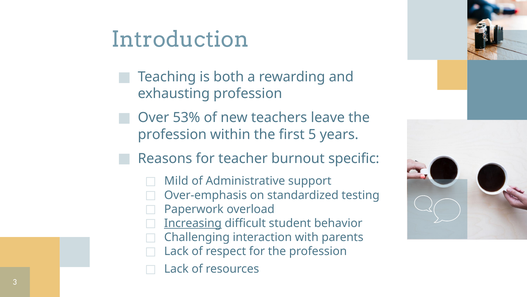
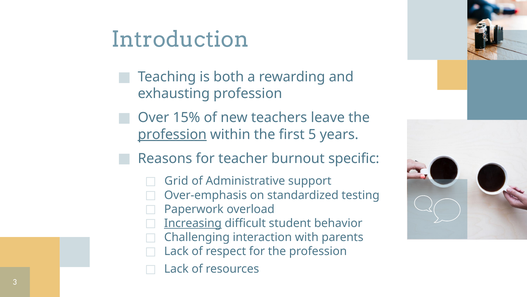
53%: 53% -> 15% (187, 118)
profession underline: none -> present (172, 134)
Mild: Mild -> Grid (176, 181)
